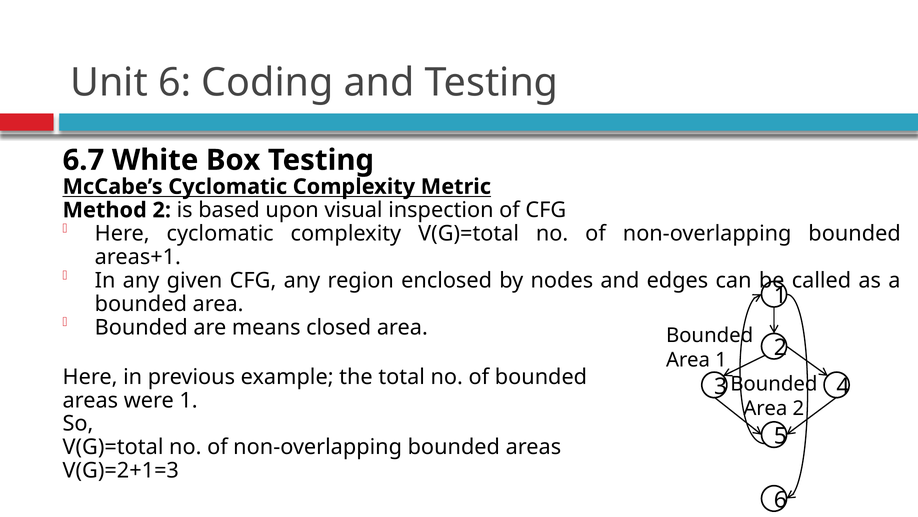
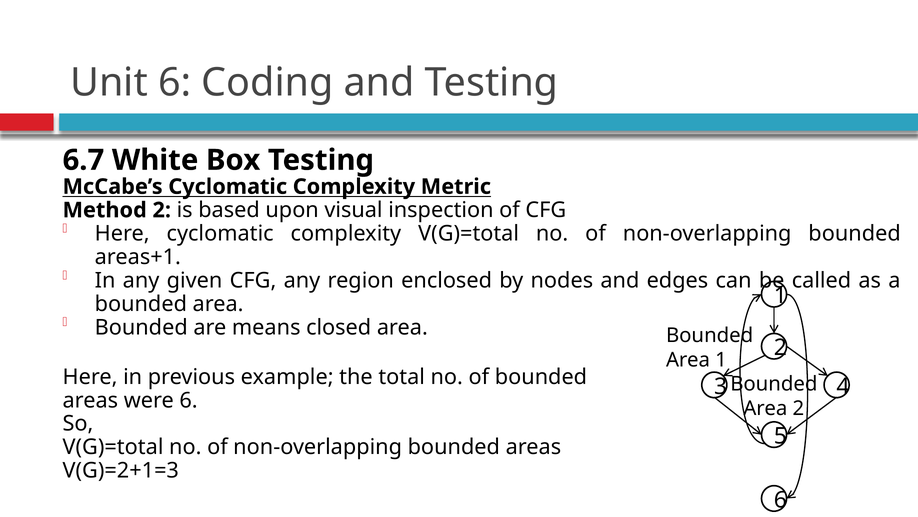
were 1: 1 -> 6 (189, 400)
